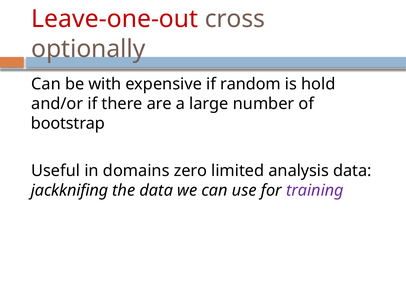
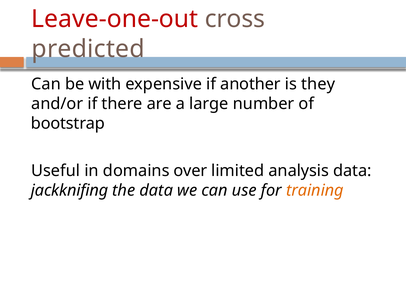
optionally: optionally -> predicted (88, 49)
random: random -> another (250, 84)
hold: hold -> they (318, 84)
zero: zero -> over (190, 170)
training colour: purple -> orange (315, 190)
